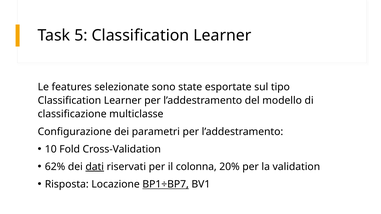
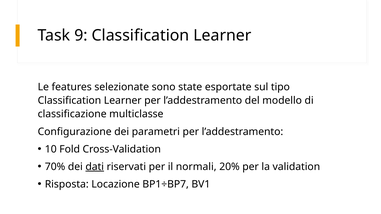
5: 5 -> 9 (81, 35)
62%: 62% -> 70% (55, 167)
colonna: colonna -> normali (196, 167)
BP1÷BP7 underline: present -> none (166, 185)
